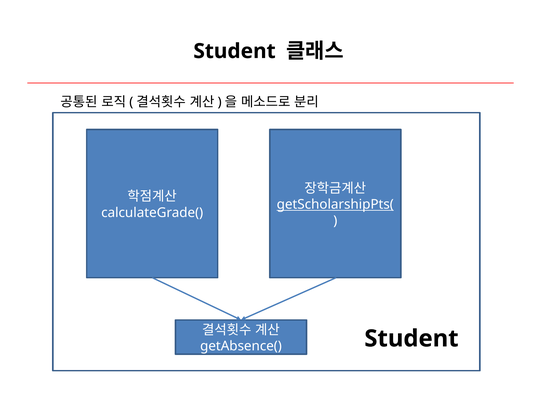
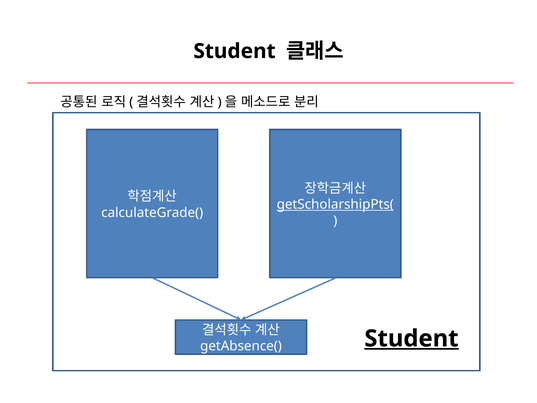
Student underline: none -> present (411, 338)
